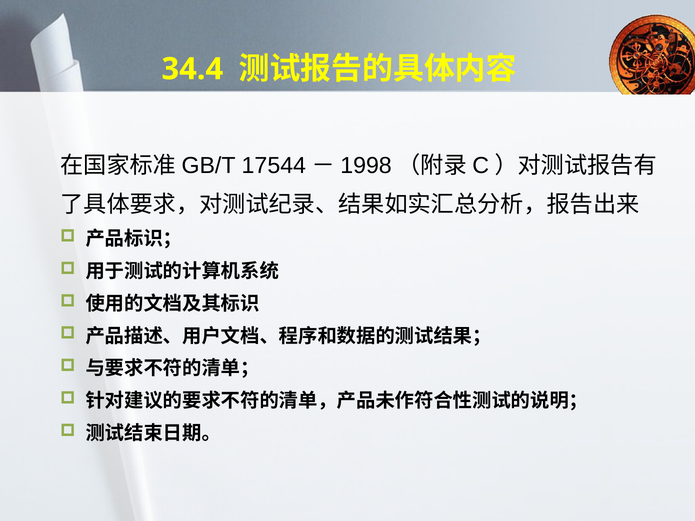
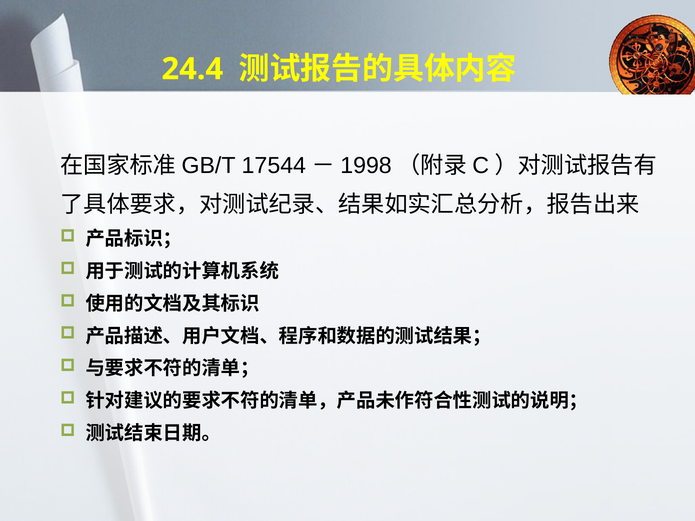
34.4: 34.4 -> 24.4 (192, 69)
